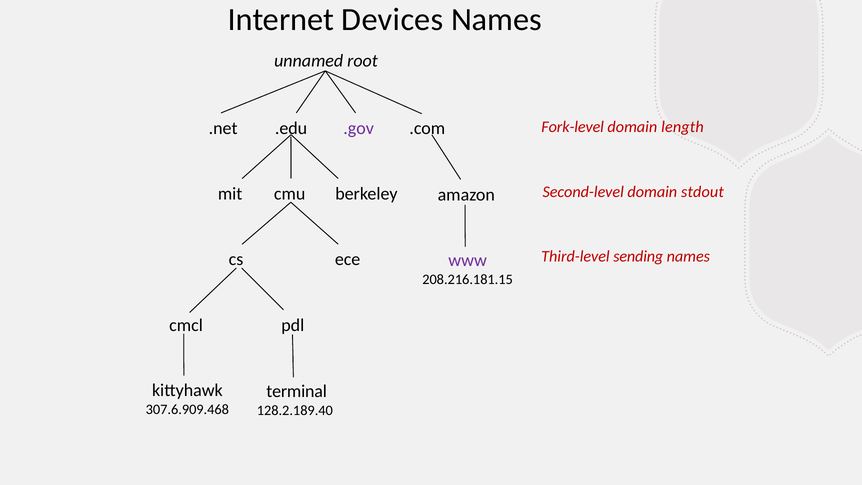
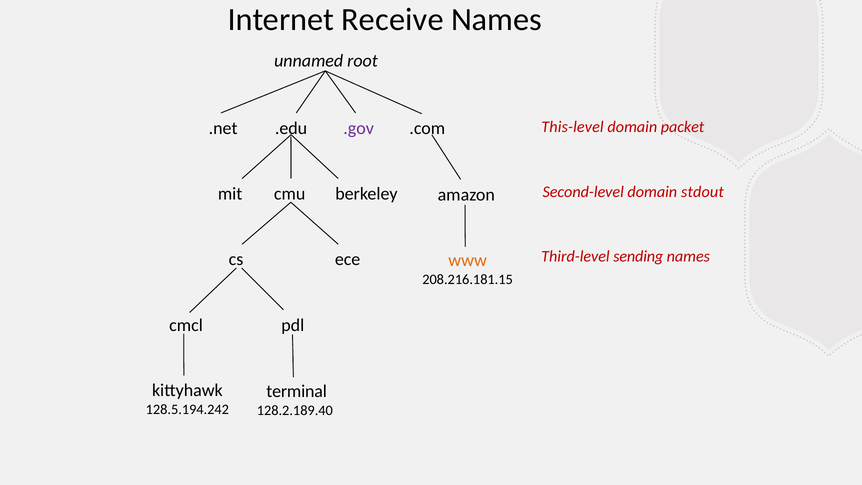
Devices: Devices -> Receive (392, 19)
Fork-level: Fork-level -> This-level (573, 127)
length: length -> packet (683, 127)
www colour: purple -> orange (468, 260)
307.6.909.468: 307.6.909.468 -> 128.5.194.242 (187, 409)
